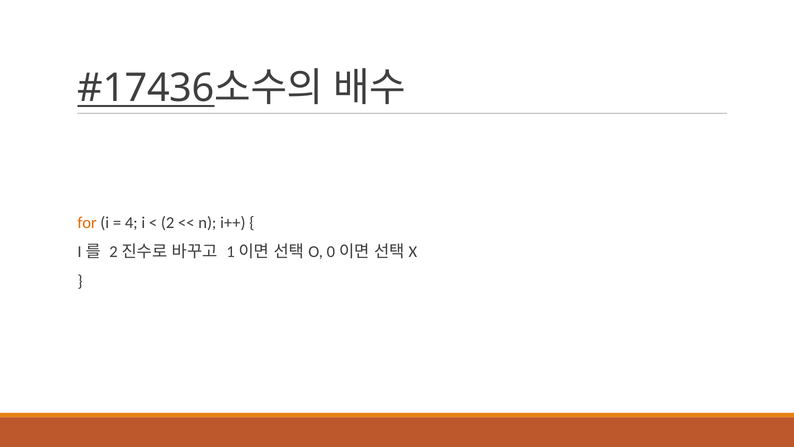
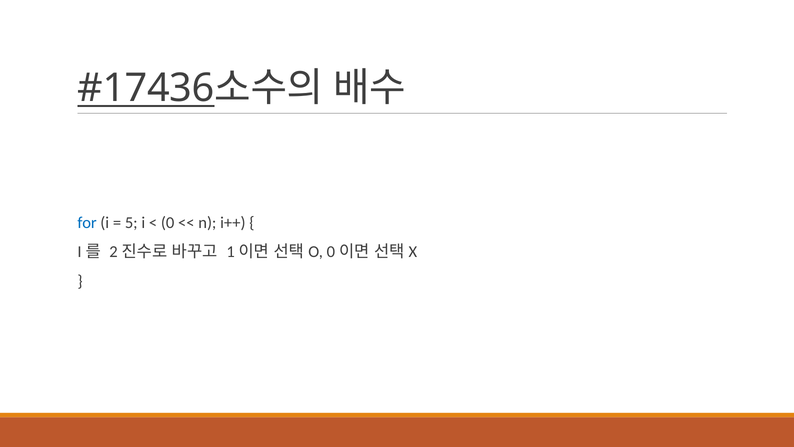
for colour: orange -> blue (87, 222)
4: 4 -> 5 (131, 222)
2: 2 -> 0 (168, 222)
